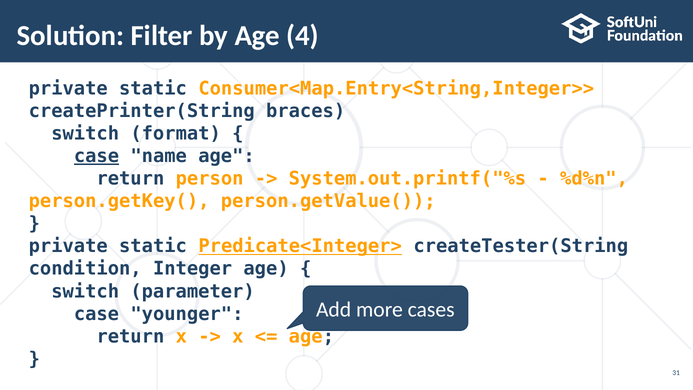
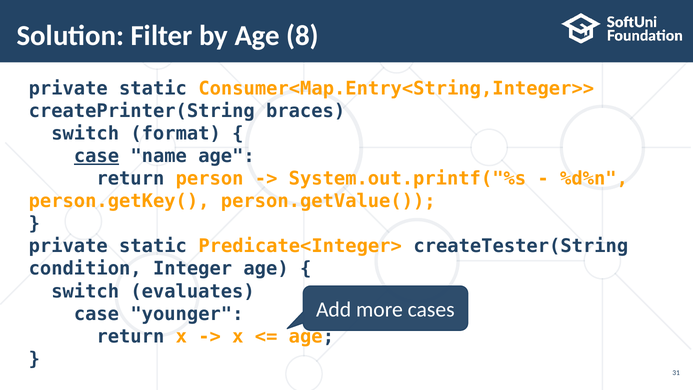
4: 4 -> 8 (303, 36)
Predicate<Integer> underline: present -> none (300, 246)
parameter: parameter -> evaluates (193, 291)
